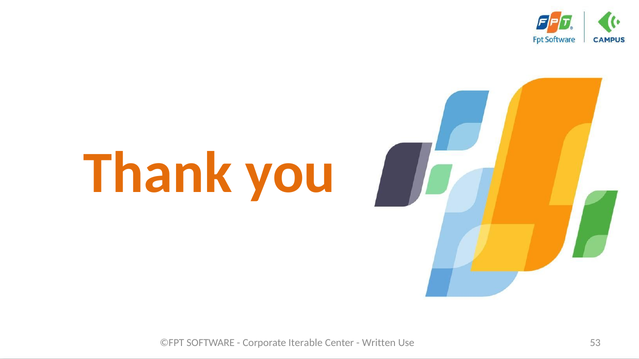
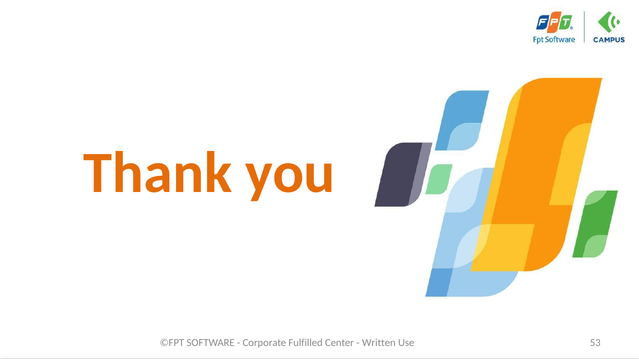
Iterable: Iterable -> Fulfilled (306, 343)
